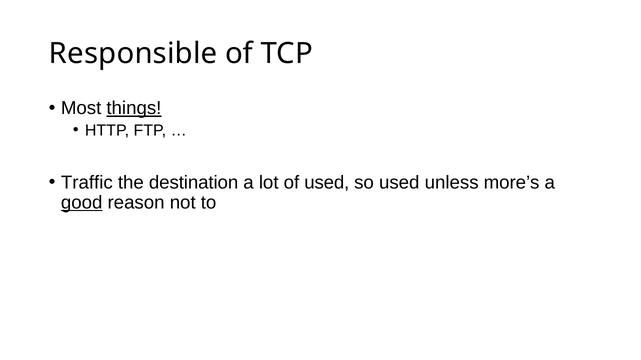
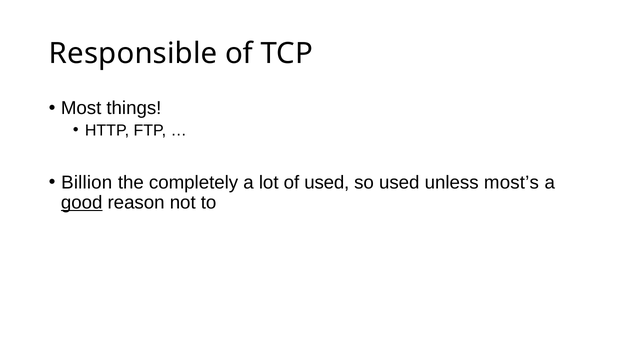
things underline: present -> none (134, 108)
Traffic: Traffic -> Billion (87, 183)
destination: destination -> completely (194, 183)
more’s: more’s -> most’s (511, 183)
